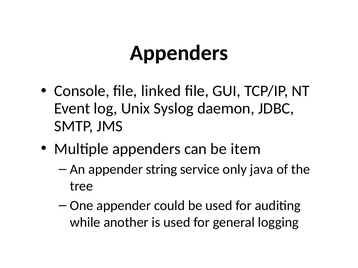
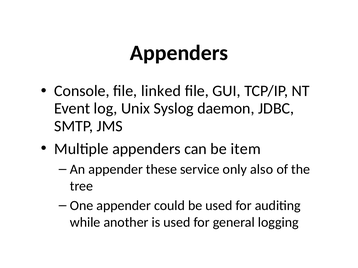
string: string -> these (161, 170)
java: java -> also (262, 170)
